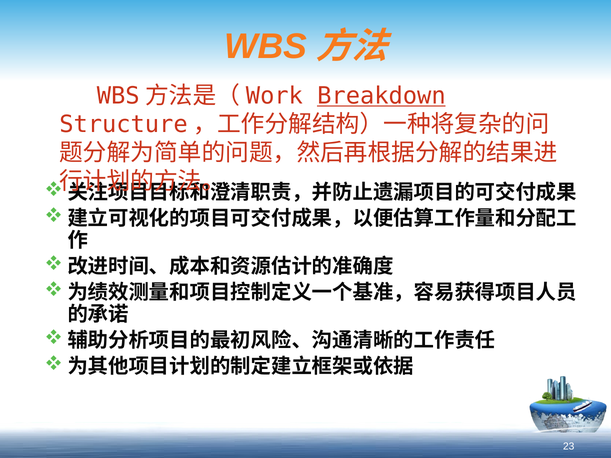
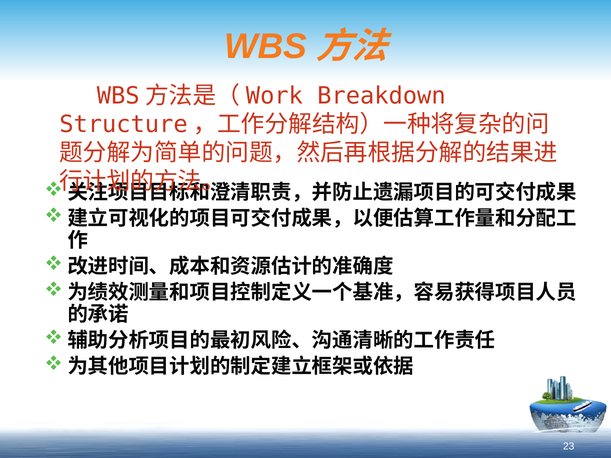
Breakdown underline: present -> none (381, 96)
